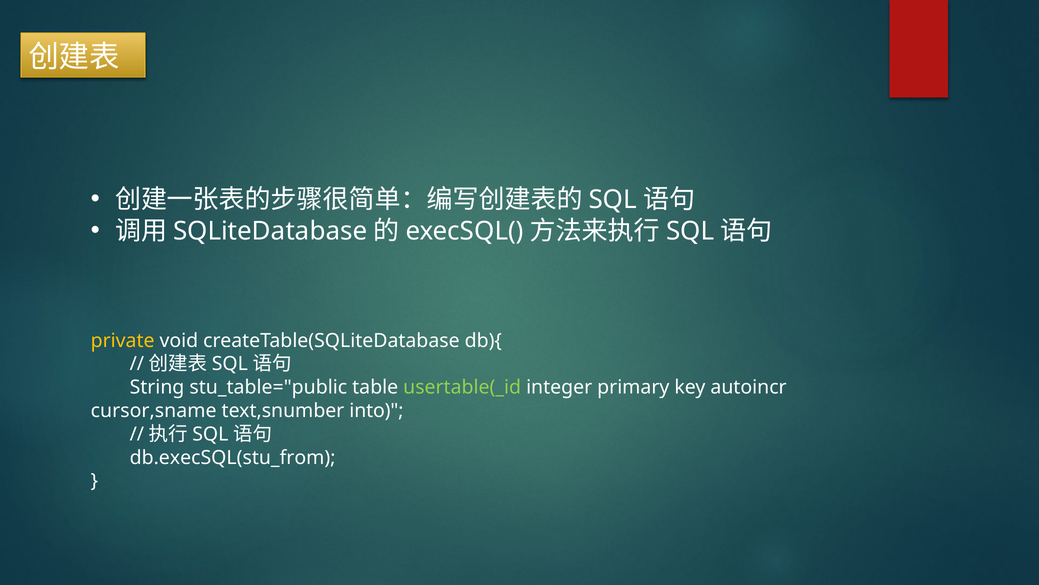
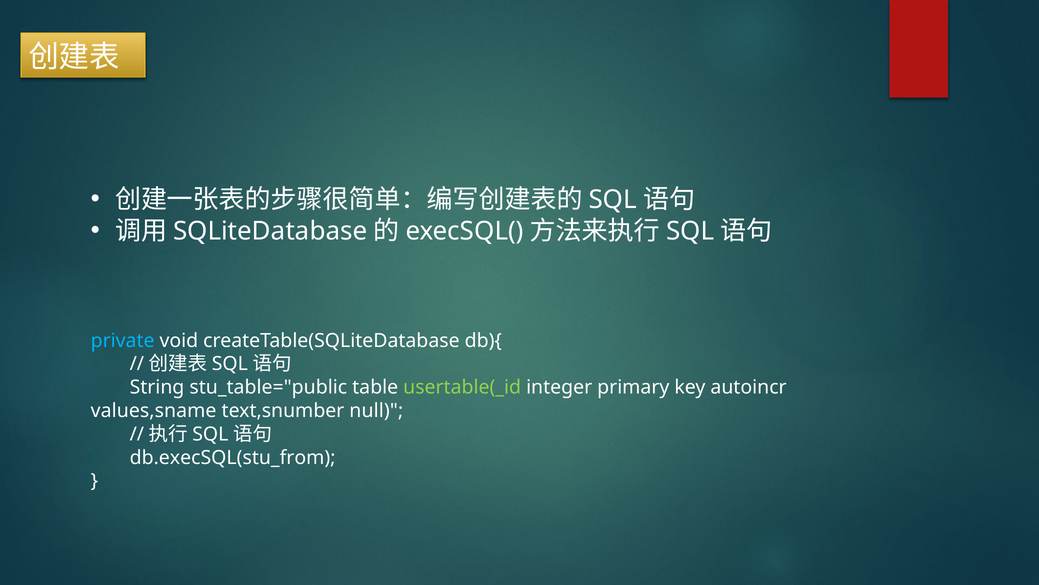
private colour: yellow -> light blue (123, 340)
cursor,sname: cursor,sname -> values,sname (154, 410)
into: into -> null (376, 410)
